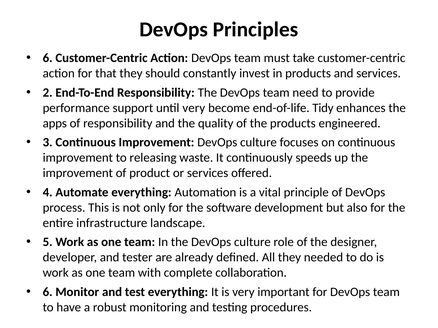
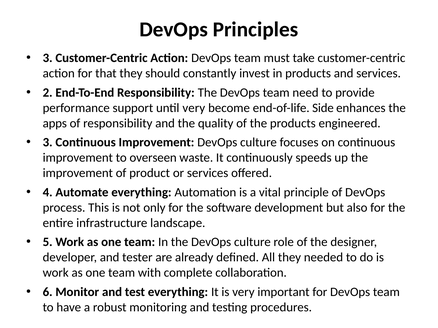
6: 6 -> 3 (48, 58)
Tidy: Tidy -> Side (323, 108)
releasing: releasing -> overseen (153, 158)
